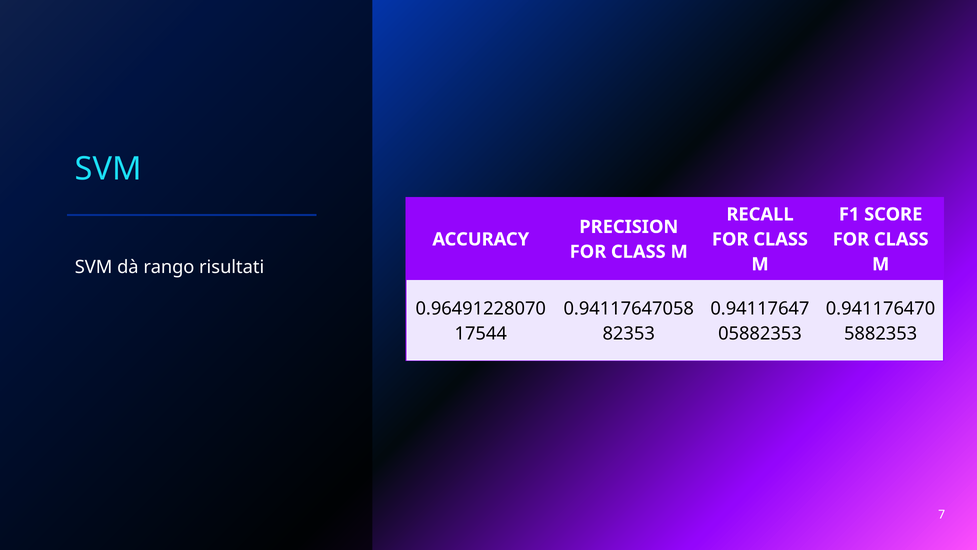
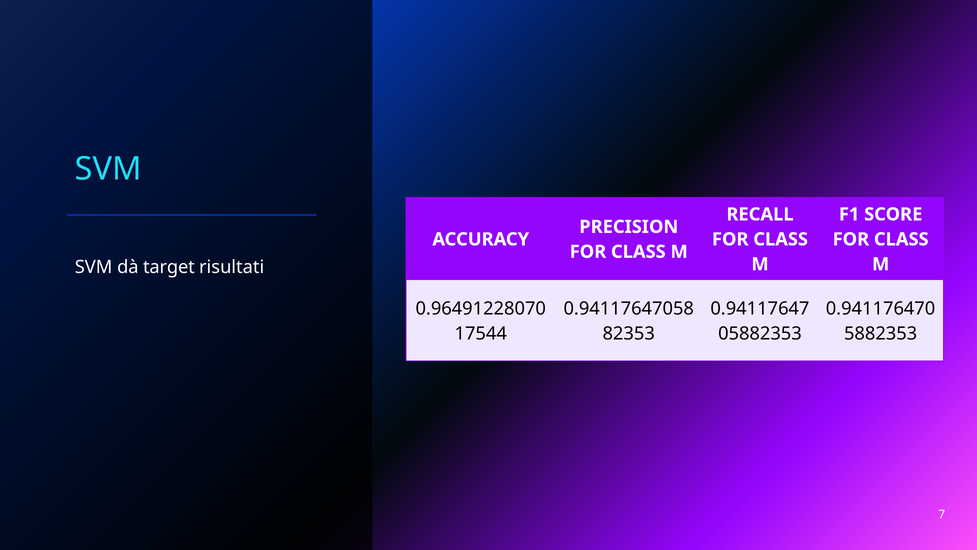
rango: rango -> target (169, 267)
